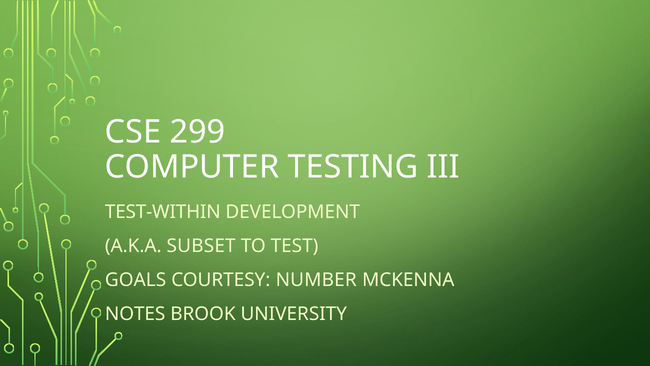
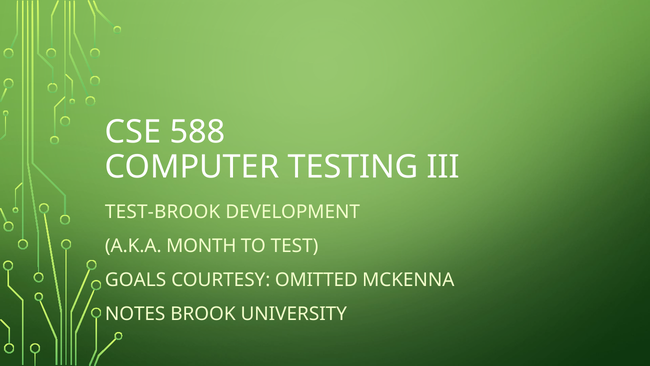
299: 299 -> 588 (198, 132)
TEST-WITHIN: TEST-WITHIN -> TEST-BROOK (163, 212)
SUBSET: SUBSET -> MONTH (201, 246)
NUMBER: NUMBER -> OMITTED (316, 280)
